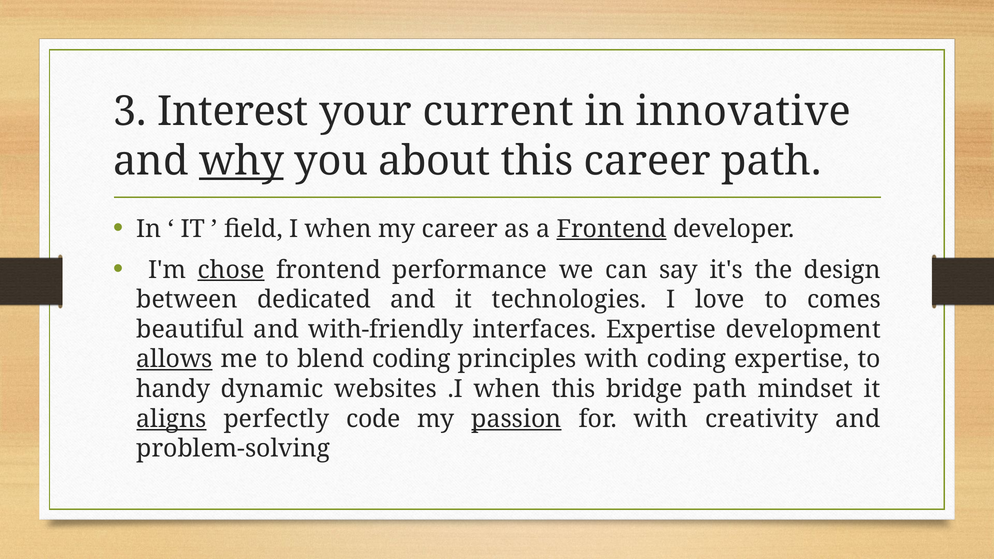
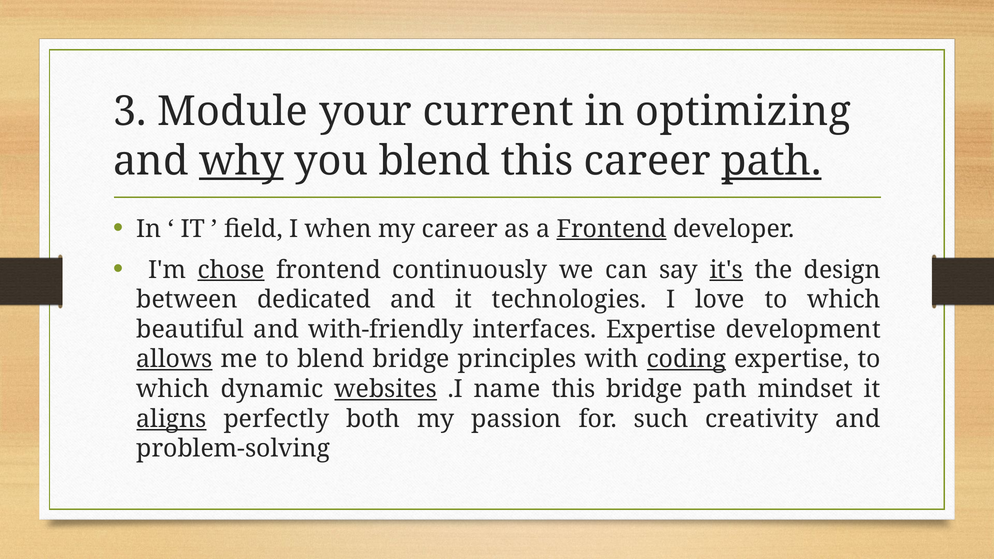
Interest: Interest -> Module (233, 112)
innovative: innovative -> optimizing (743, 112)
you about: about -> blend (434, 161)
path underline: none -> present (771, 161)
performance: performance -> continuously (470, 270)
it's underline: none -> present (726, 270)
love to comes: comes -> which (844, 300)
blend coding: coding -> bridge (411, 359)
coding underline: none -> present (686, 359)
handy: handy -> which (173, 389)
websites underline: none -> present (386, 389)
.I when: when -> name (507, 389)
code: code -> both (373, 419)
passion underline: present -> none (517, 419)
for with: with -> such (661, 419)
